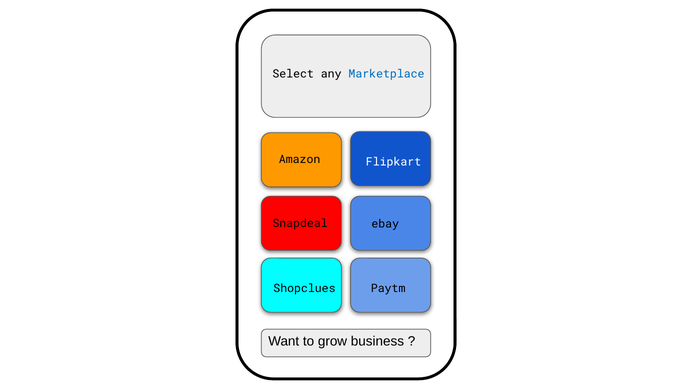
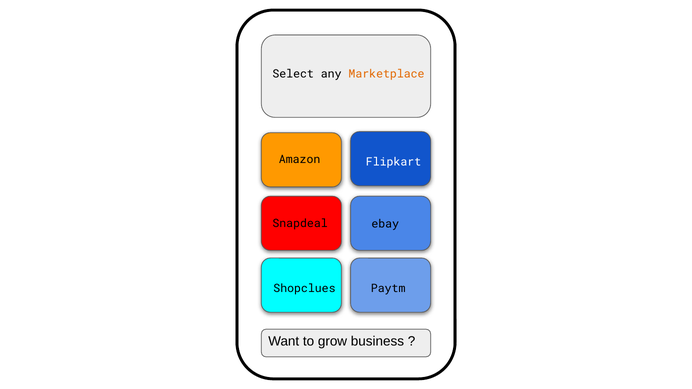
Marketplace colour: blue -> orange (387, 74)
